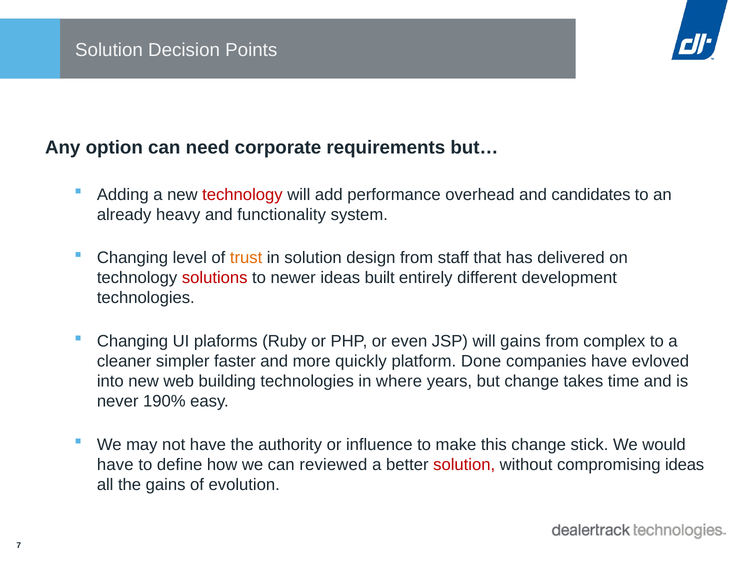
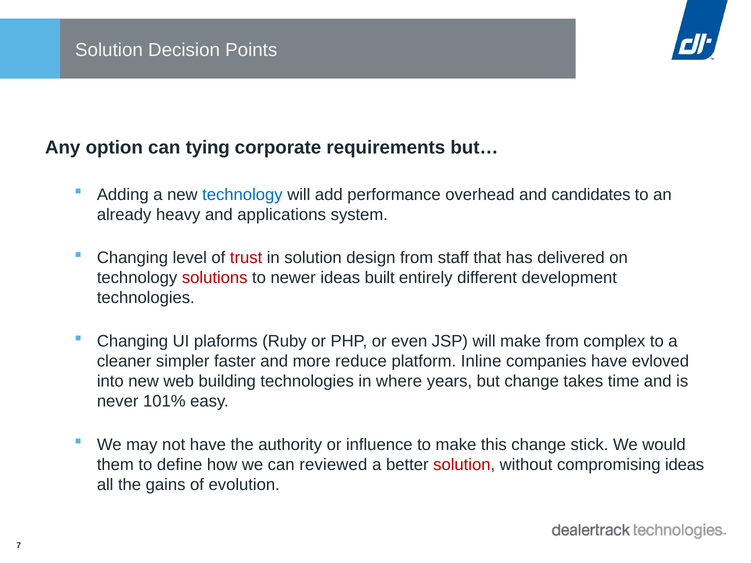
need: need -> tying (208, 148)
technology colour: red -> blue (242, 195)
functionality: functionality -> applications (282, 215)
trust colour: orange -> red (246, 258)
will gains: gains -> make (521, 341)
quickly: quickly -> reduce (361, 362)
Done: Done -> Inline (481, 362)
190%: 190% -> 101% (164, 402)
have: have -> them (115, 465)
